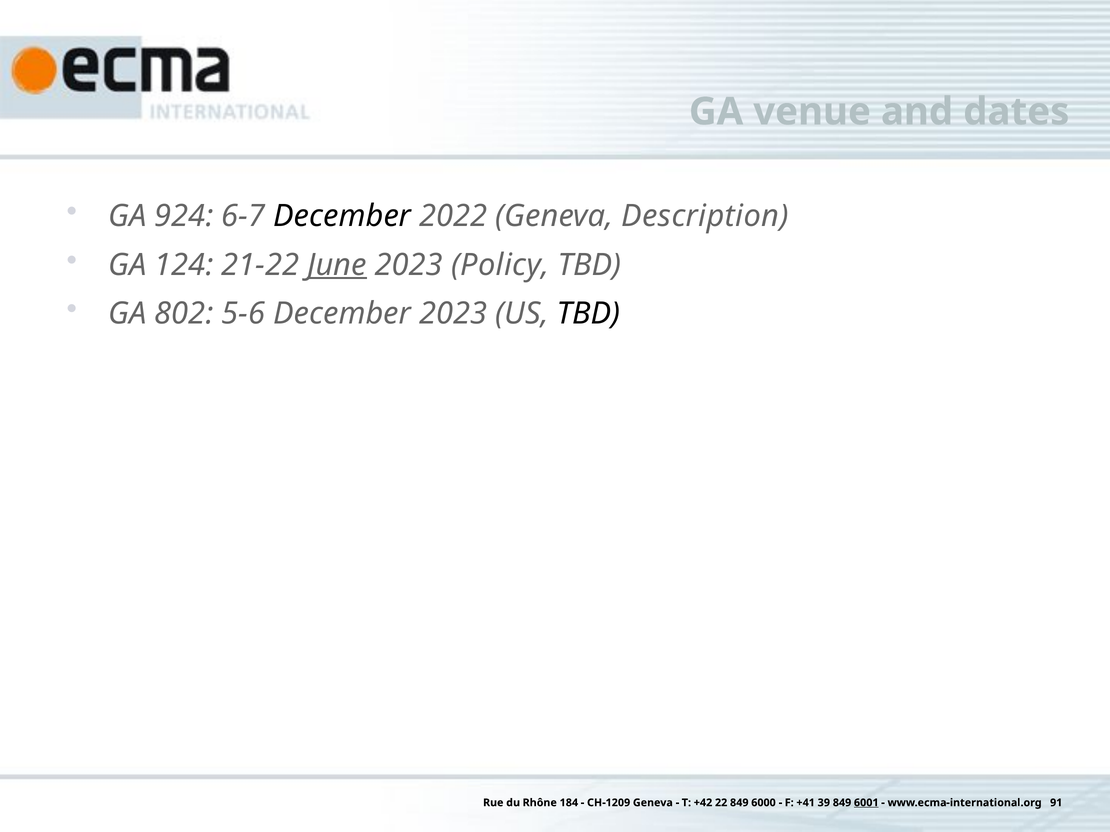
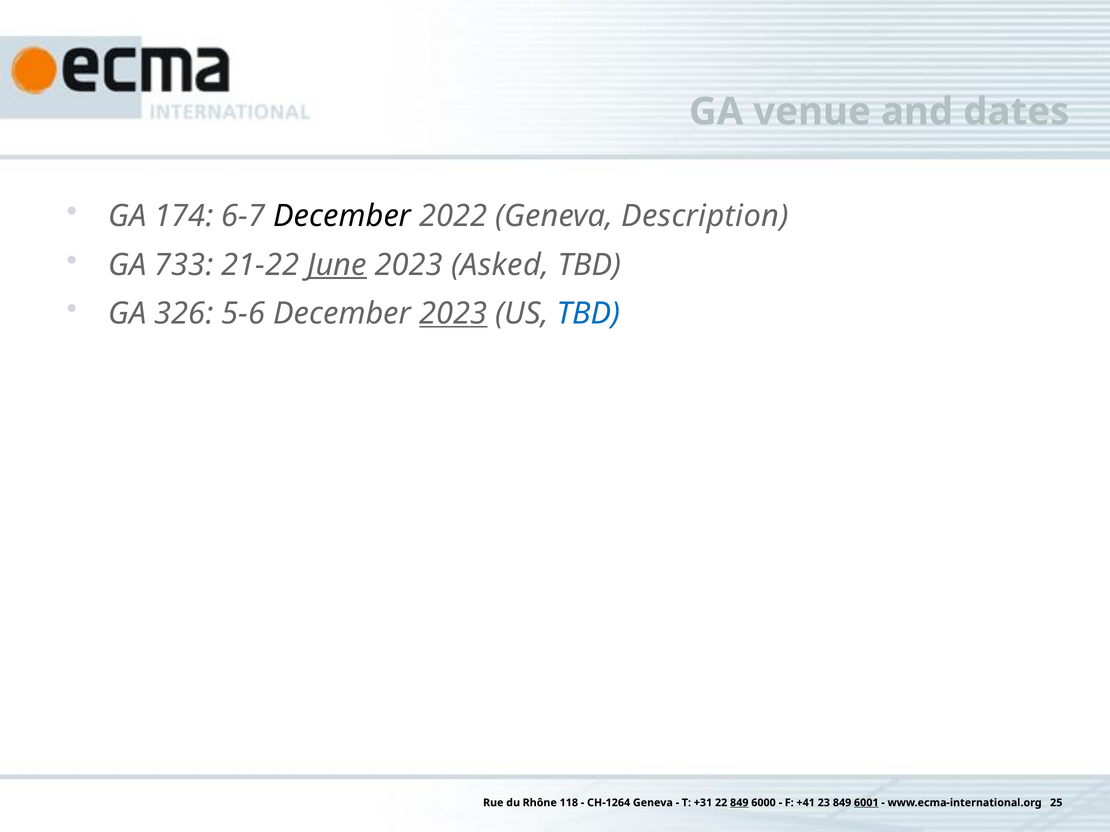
924: 924 -> 174 (184, 216)
124: 124 -> 733 (184, 265)
Policy: Policy -> Asked (500, 265)
802: 802 -> 326 (184, 314)
2023 underline: none -> present (453, 314)
TBD colour: black -> blue (588, 314)
184: 184 -> 118 (569, 803)
CH-1209: CH-1209 -> CH-1264 (609, 803)
+42: +42 -> +31 (703, 803)
849 underline: none -> present (739, 803)
39: 39 -> 23 (824, 803)
91: 91 -> 25 (1056, 803)
